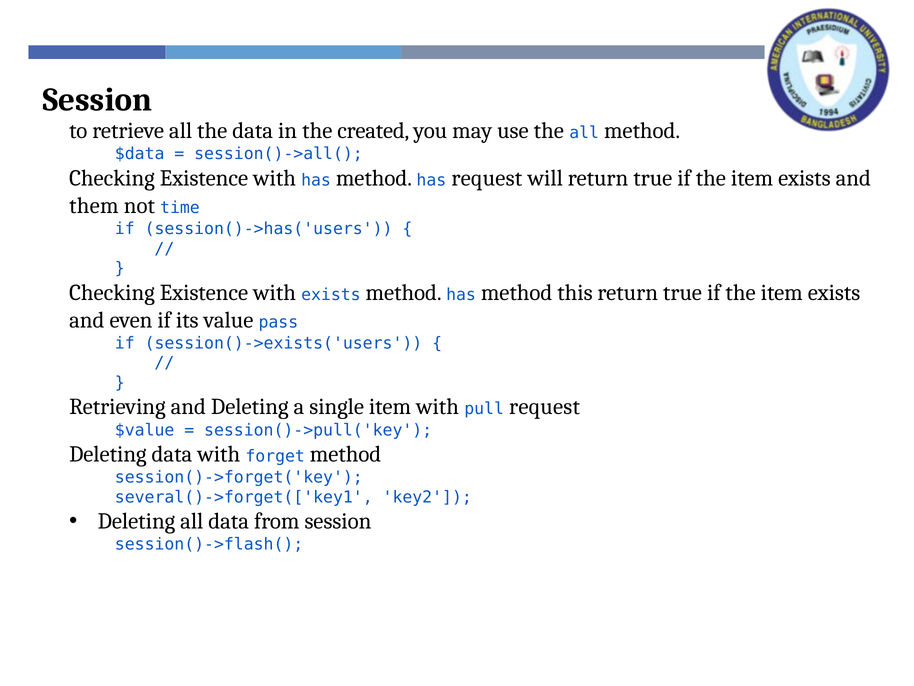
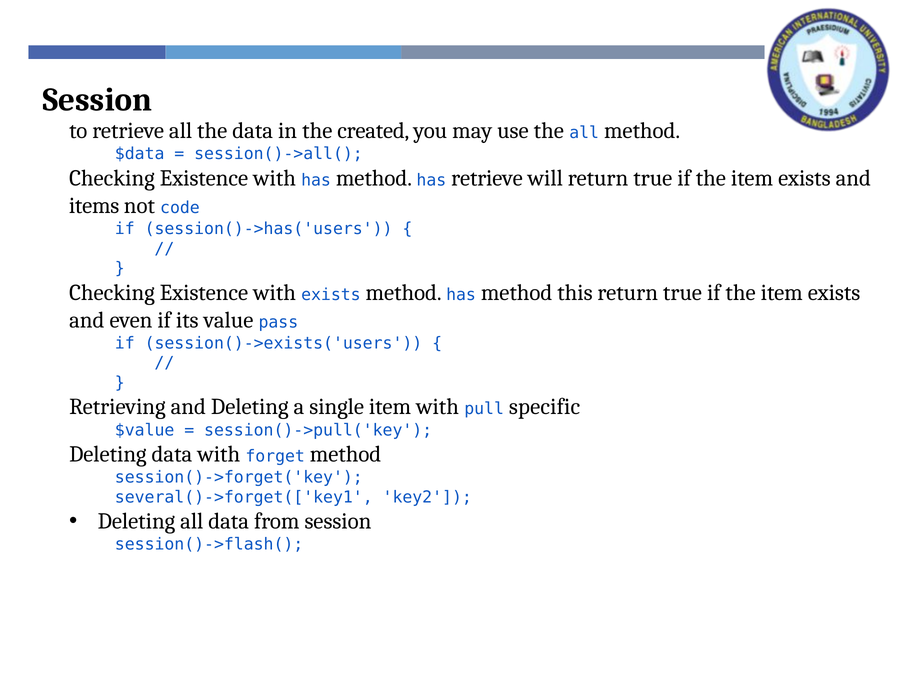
has request: request -> retrieve (487, 178)
them: them -> items (94, 205)
time: time -> code (180, 208)
pull request: request -> specific (545, 407)
